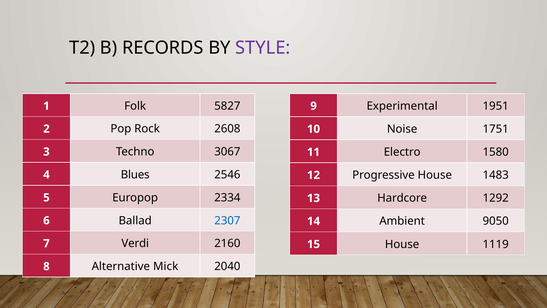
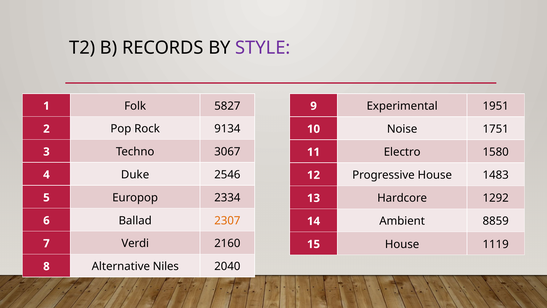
2608: 2608 -> 9134 (227, 129)
Blues: Blues -> Duke (135, 175)
2307 colour: blue -> orange (227, 220)
9050: 9050 -> 8859 (496, 221)
Mick: Mick -> Niles (166, 266)
